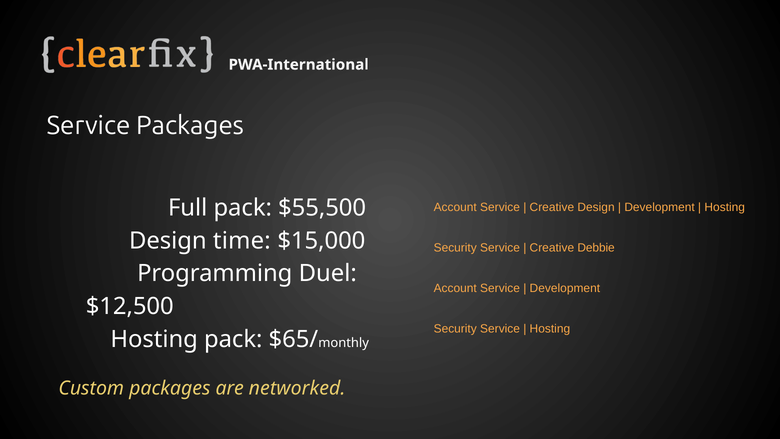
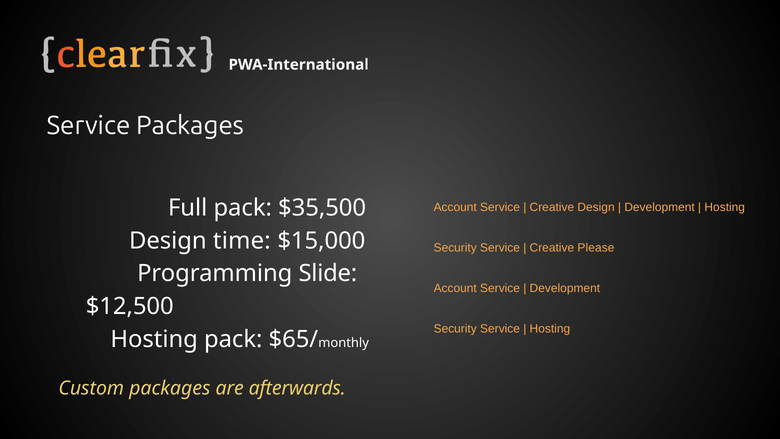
$55,500: $55,500 -> $35,500 (322, 208)
Debbie: Debbie -> Please (596, 248)
Duel: Duel -> Slide (328, 273)
networked: networked -> afterwards (297, 388)
